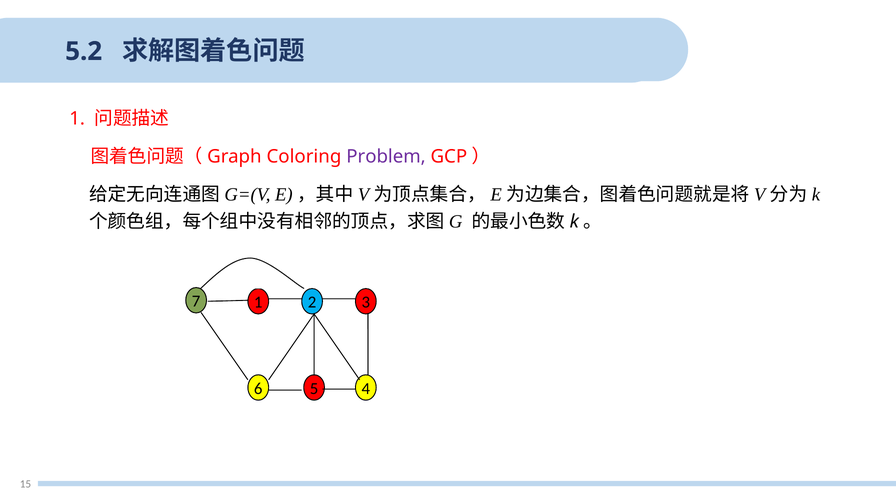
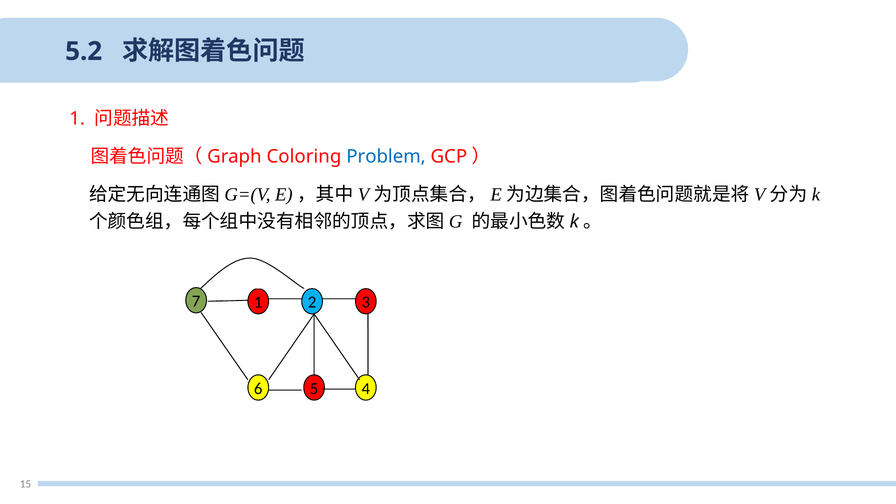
Problem colour: purple -> blue (386, 156)
